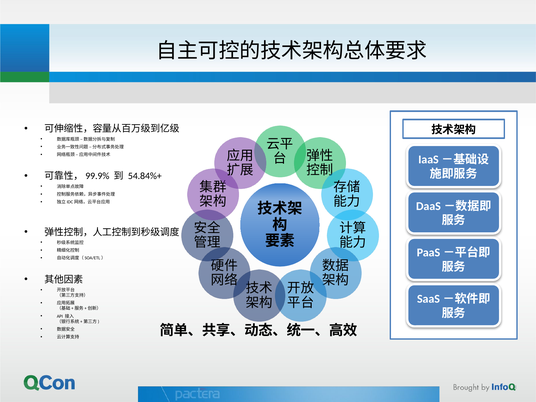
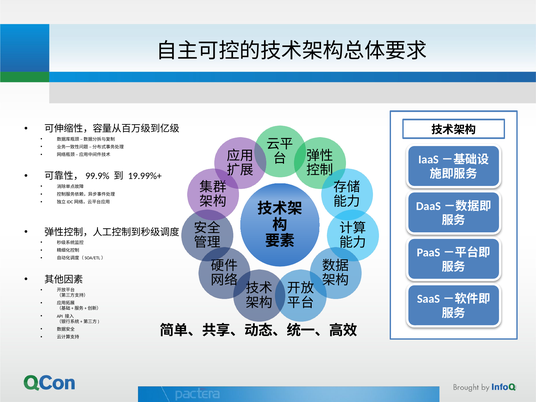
54.84%+: 54.84%+ -> 19.99%+ (145, 176)
